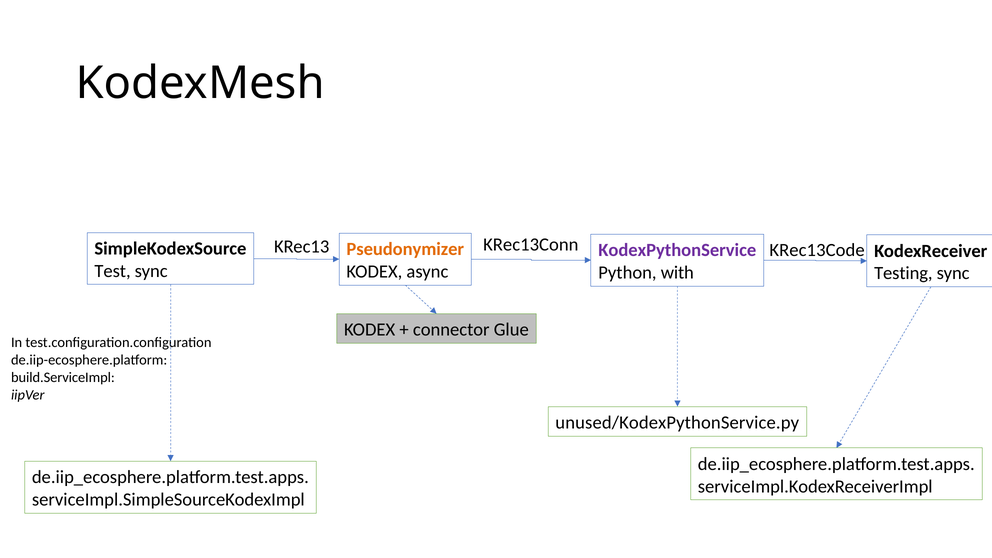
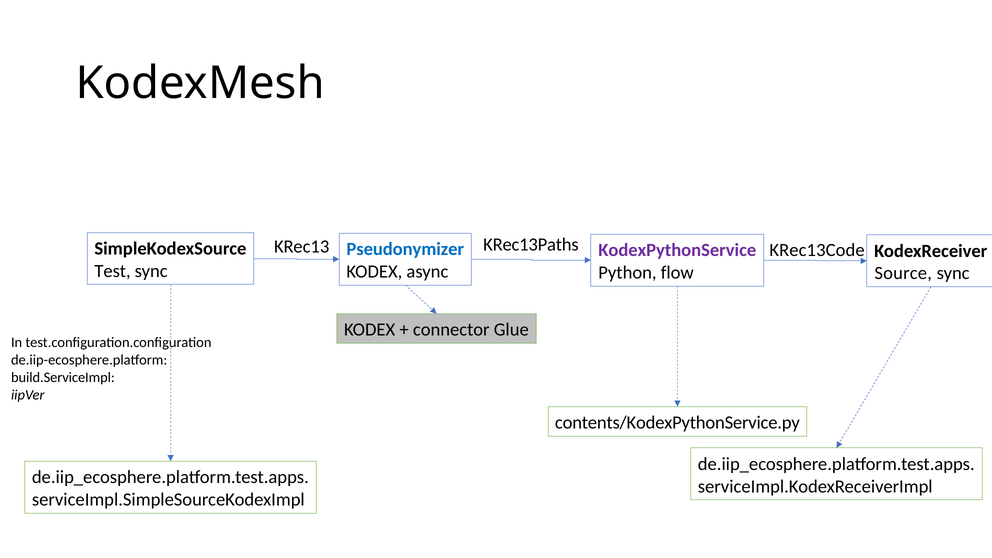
KRec13Conn: KRec13Conn -> KRec13Paths (531, 244)
Pseudonymizer colour: orange -> blue (405, 249)
with: with -> flow (677, 273)
Testing: Testing -> Source (903, 273)
unused/KodexPythonService.py: unused/KodexPythonService.py -> contents/KodexPythonService.py (677, 423)
